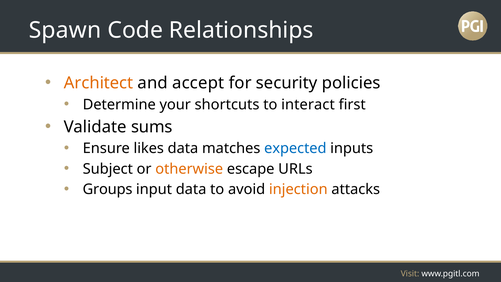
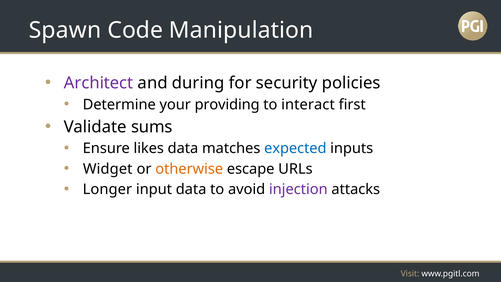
Relationships: Relationships -> Manipulation (241, 30)
Architect colour: orange -> purple (99, 83)
accept: accept -> during (198, 83)
shortcuts: shortcuts -> providing (227, 105)
Subject: Subject -> Widget (108, 169)
Groups: Groups -> Longer (107, 189)
injection colour: orange -> purple (298, 189)
